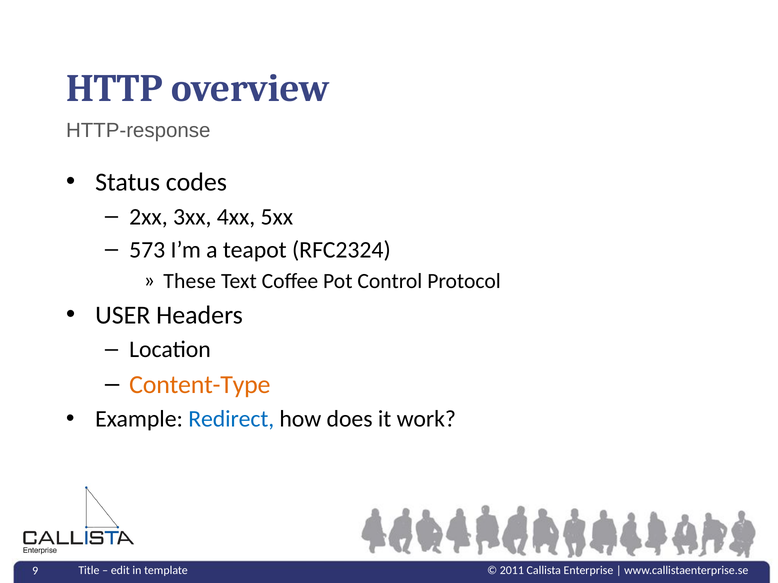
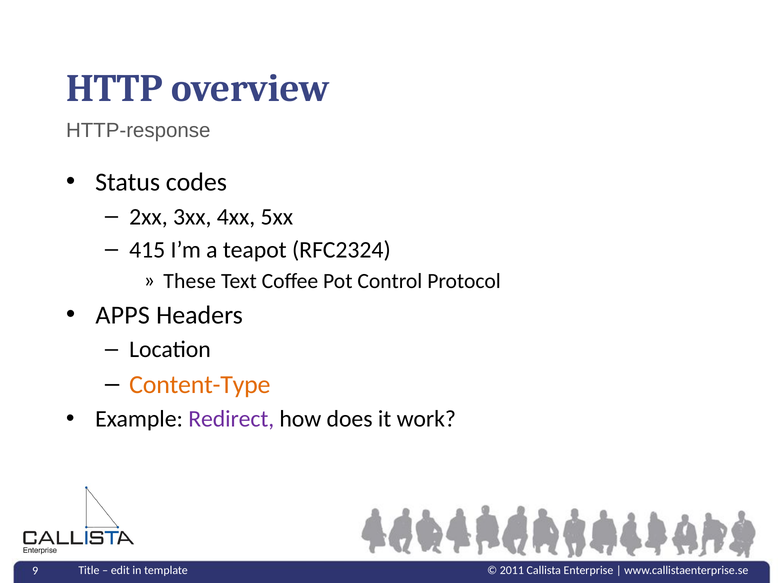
573: 573 -> 415 (147, 250)
USER: USER -> APPS (123, 316)
Redirect colour: blue -> purple (231, 420)
